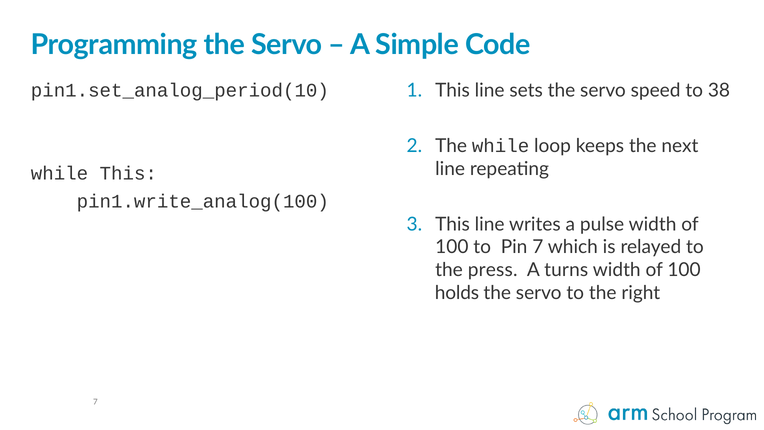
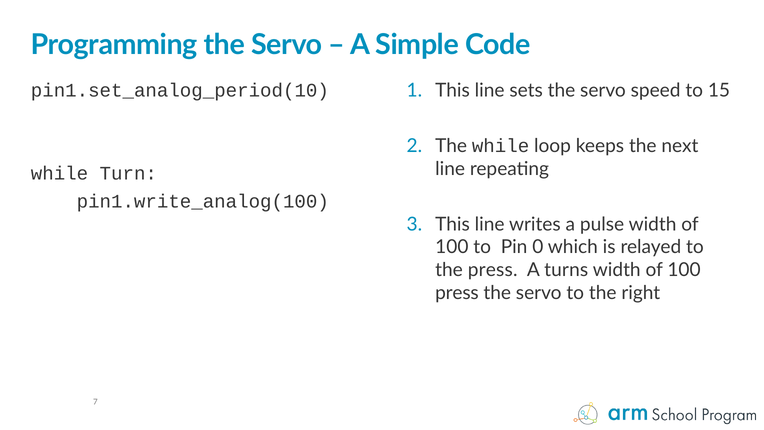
38: 38 -> 15 (719, 90)
while This: This -> Turn (128, 173)
Pin 7: 7 -> 0 (538, 247)
holds: holds -> press (457, 293)
